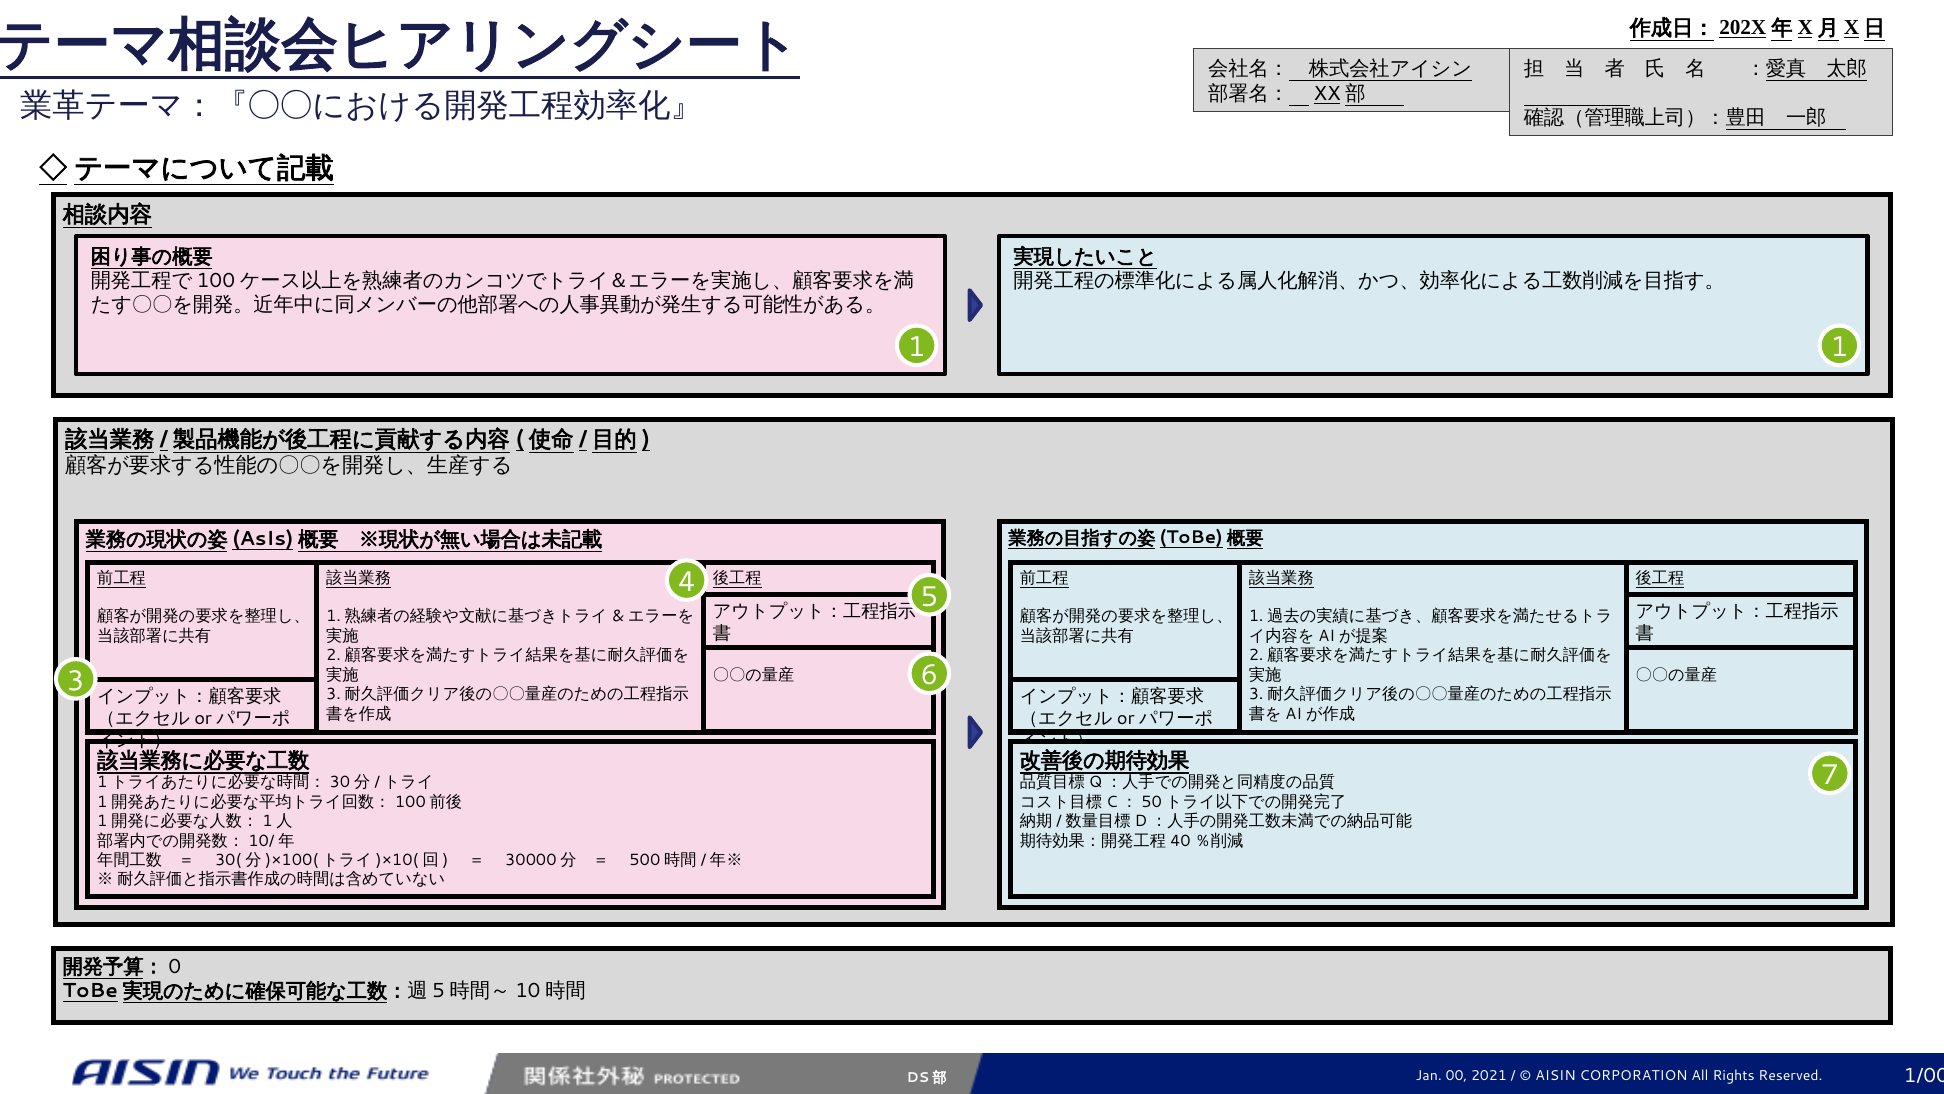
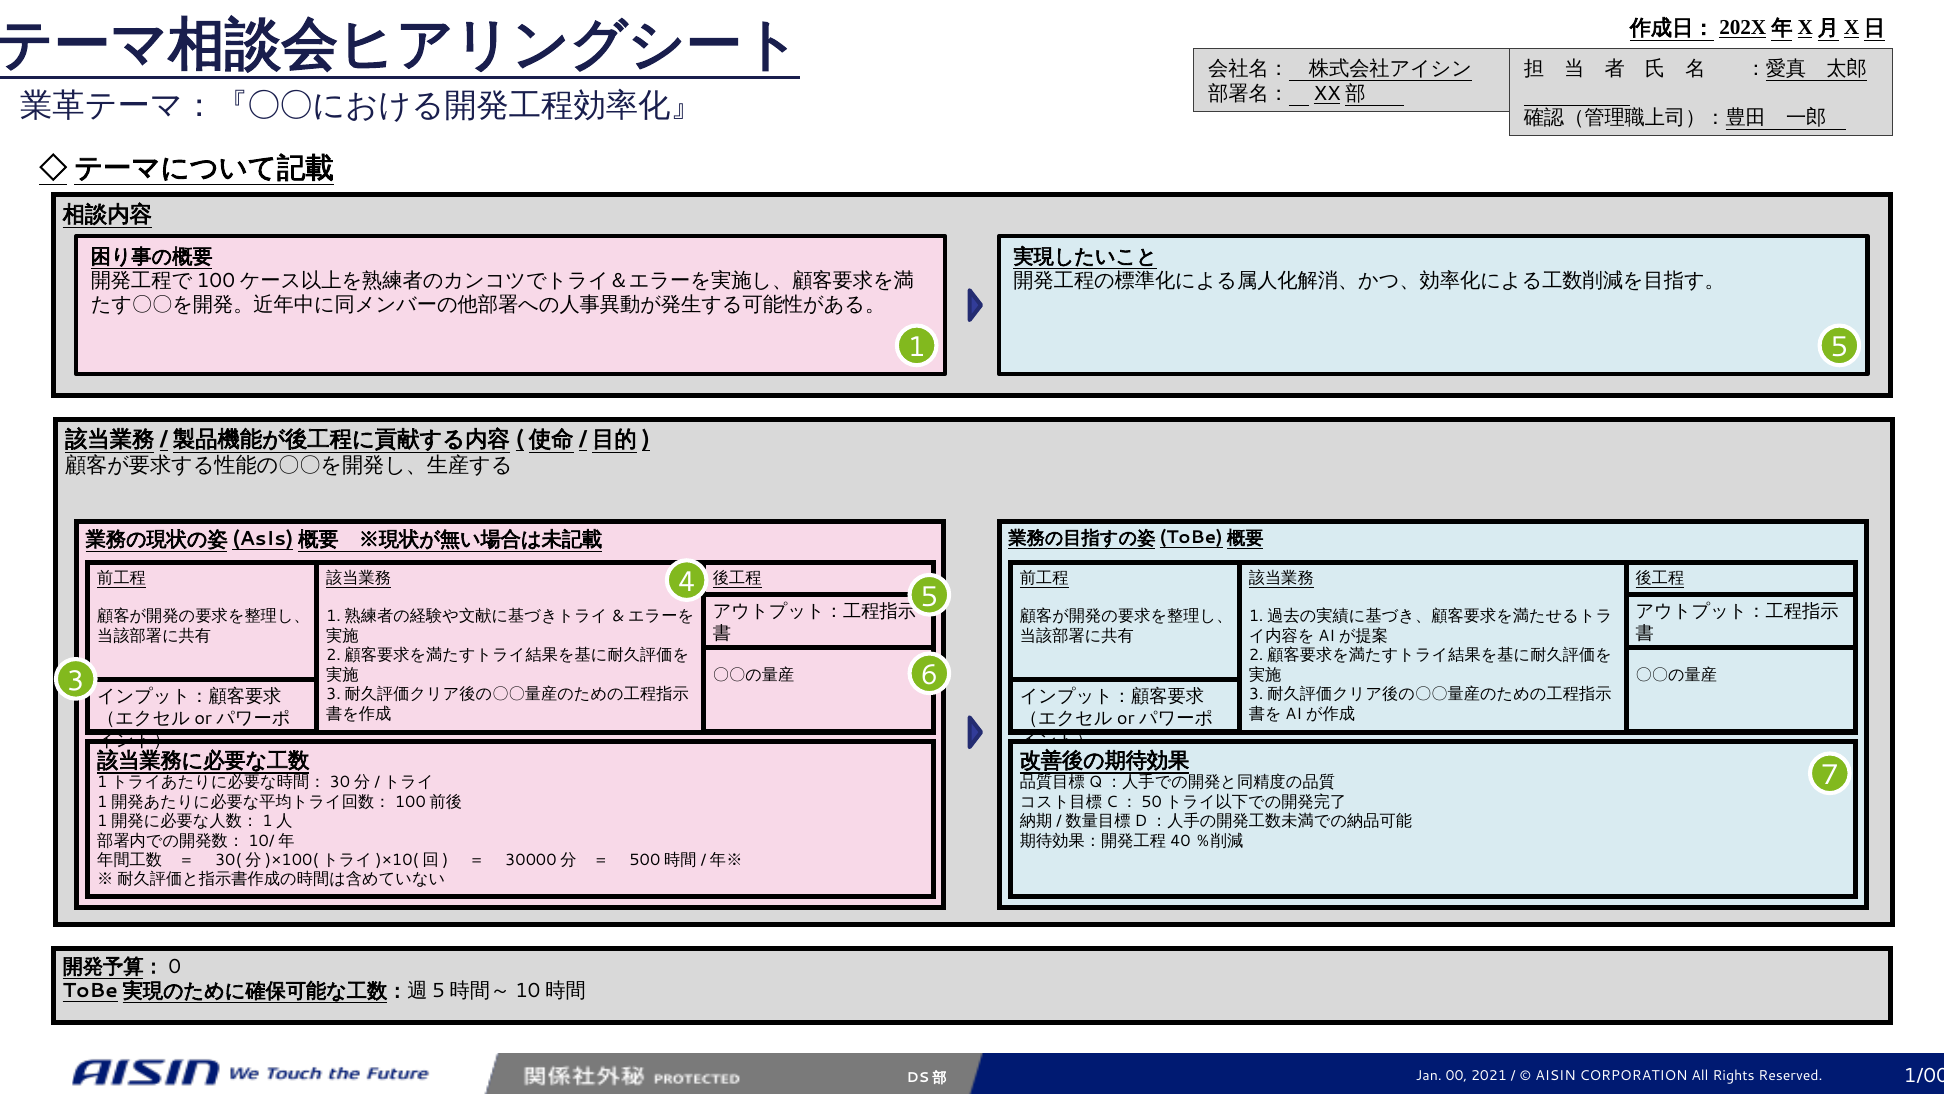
1 1: 1 -> 5 (1839, 347)
